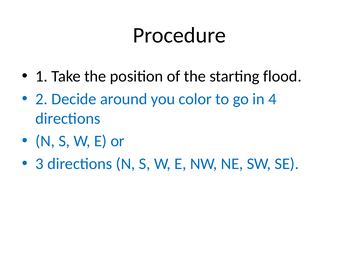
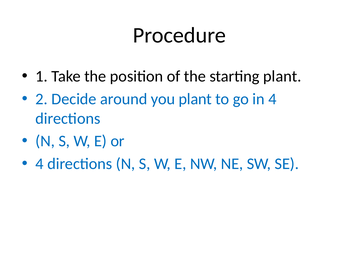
starting flood: flood -> plant (282, 76)
you color: color -> plant (195, 99)
3: 3 -> 4 (40, 164)
